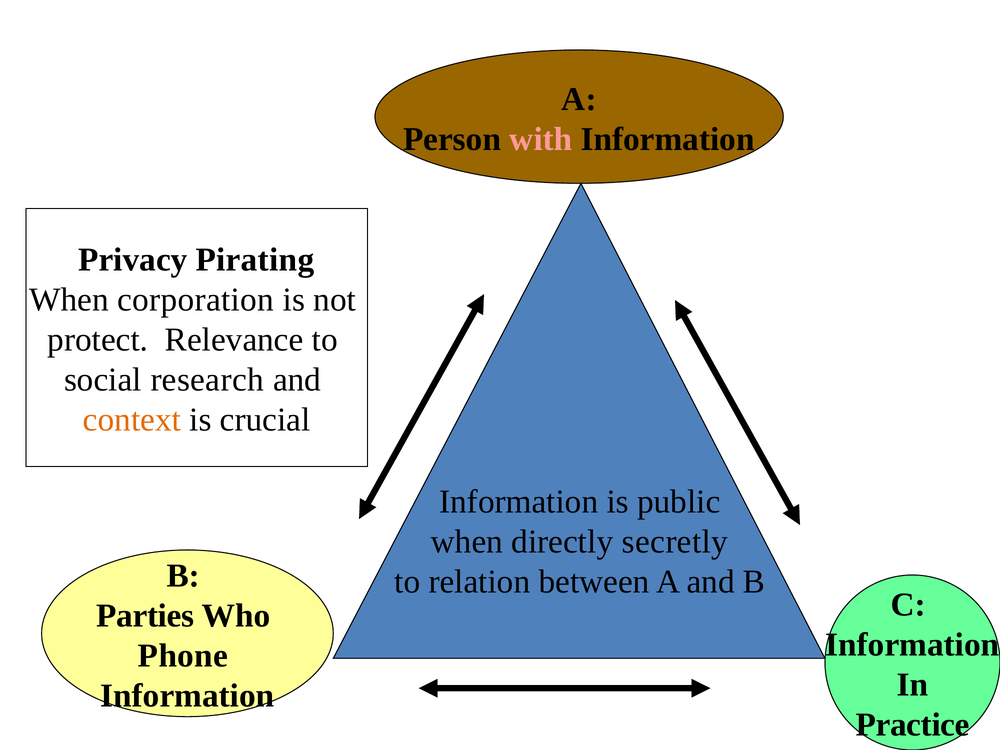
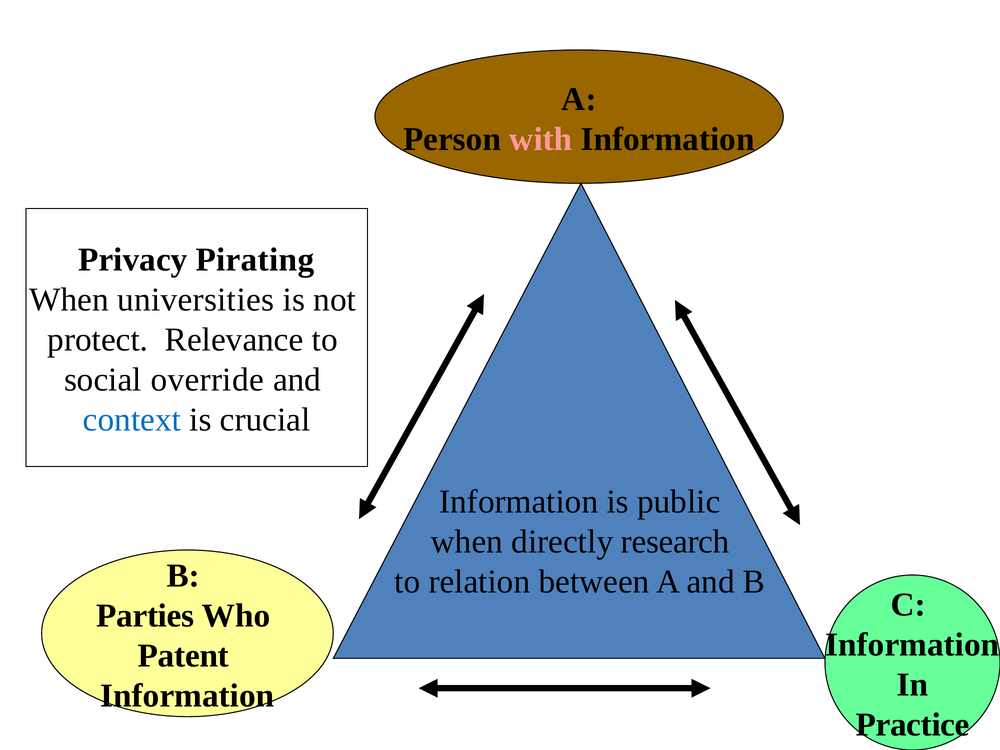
corporation: corporation -> universities (196, 300)
research: research -> override (207, 380)
context colour: orange -> blue (132, 420)
secretly: secretly -> research (675, 542)
Phone: Phone -> Patent (183, 656)
